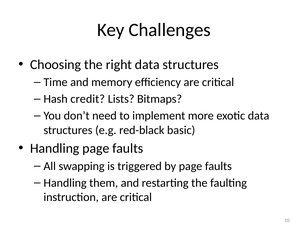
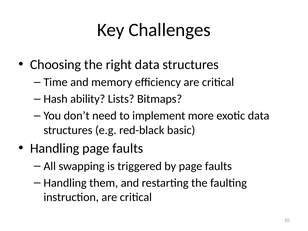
credit: credit -> ability (88, 99)
